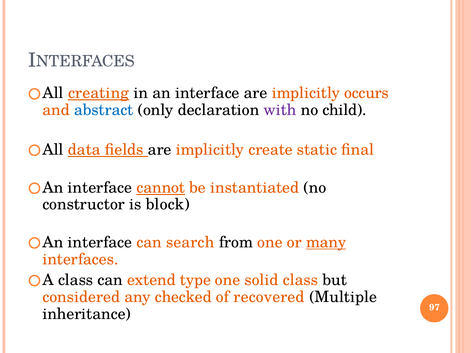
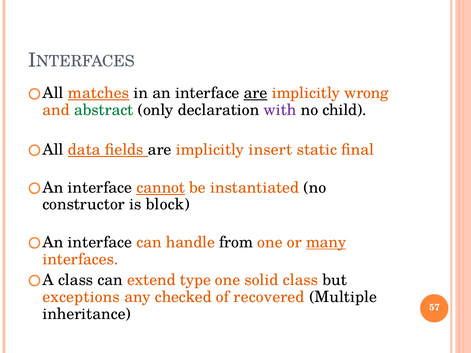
creating: creating -> matches (99, 93)
are underline: none -> present (256, 93)
occurs: occurs -> wrong (367, 93)
abstract colour: blue -> green (104, 110)
create: create -> insert (270, 150)
search: search -> handle (190, 242)
considered: considered -> exceptions (81, 297)
97: 97 -> 57 (434, 308)
